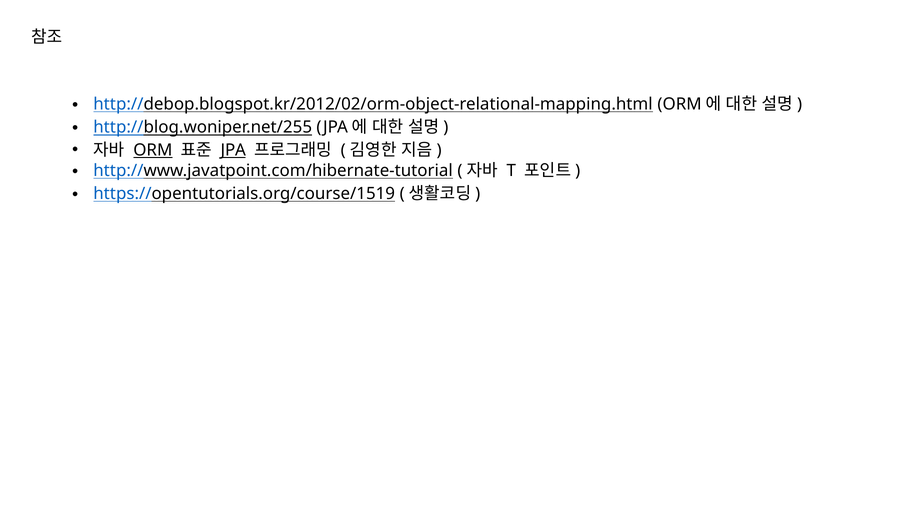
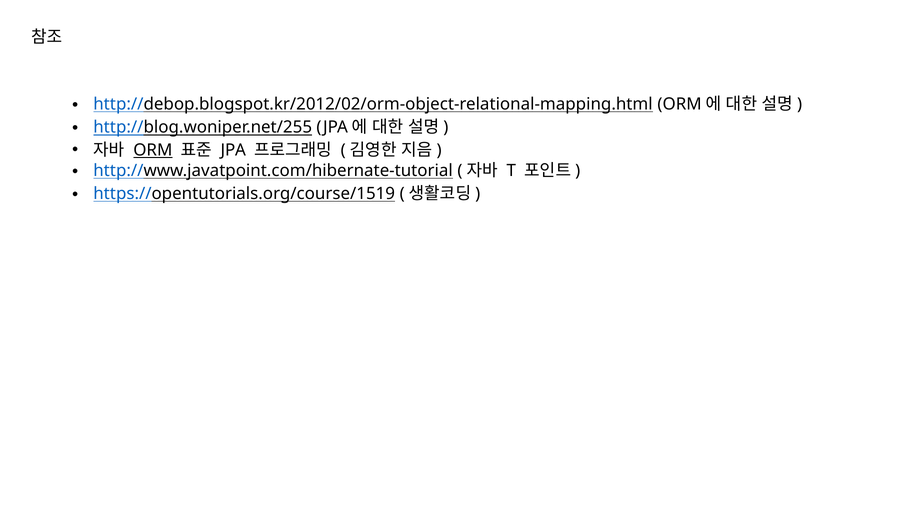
JPA underline: present -> none (233, 150)
